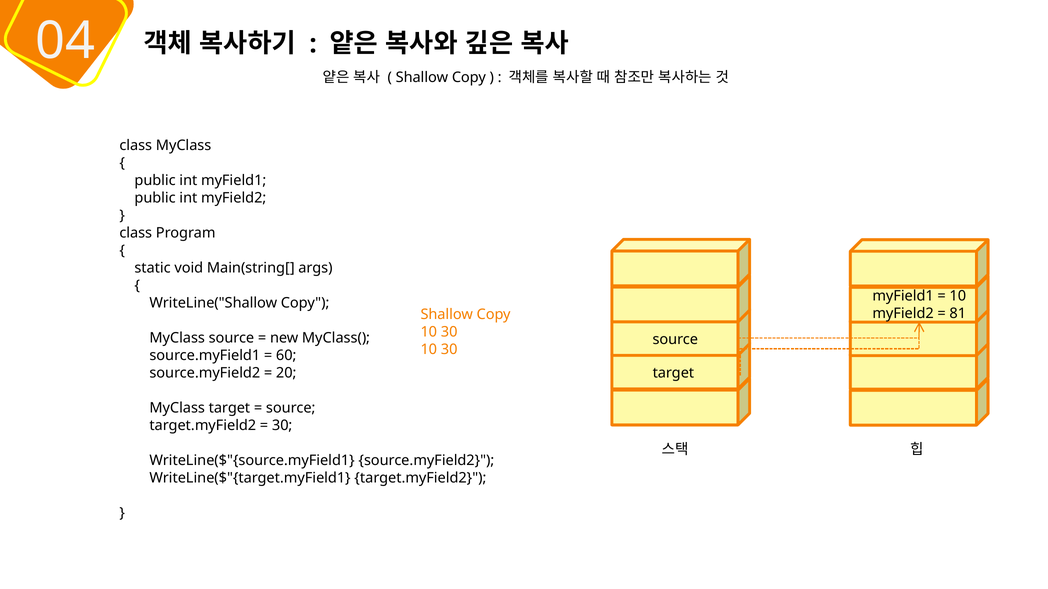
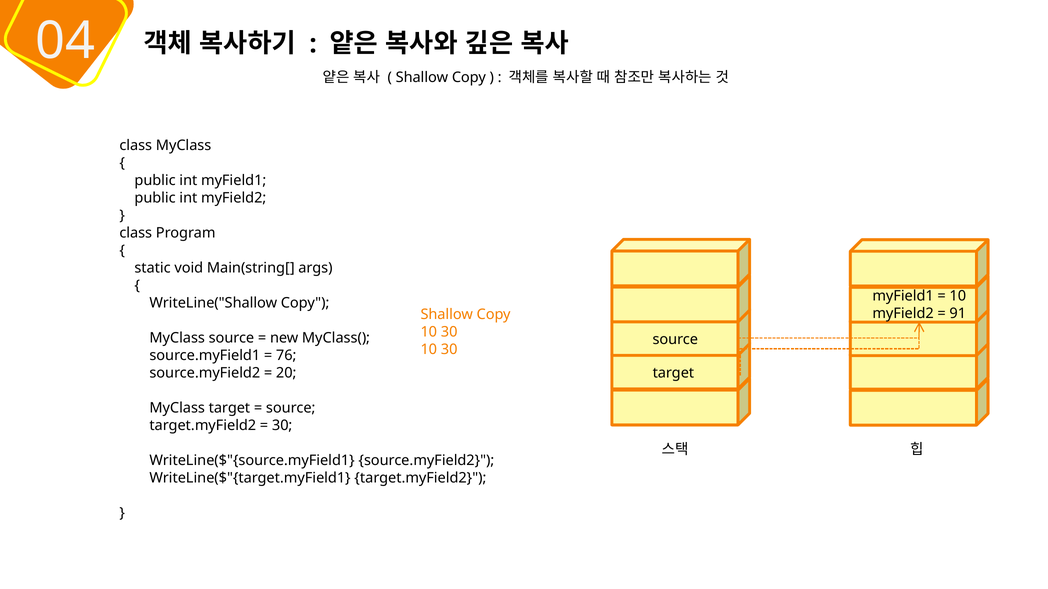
81: 81 -> 91 (958, 314)
60: 60 -> 76 (286, 356)
